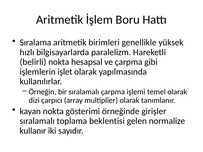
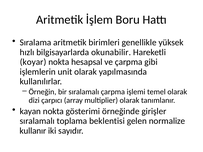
paralelizm: paralelizm -> okunabilir (111, 52)
belirli: belirli -> koyar (33, 62)
işlet: işlet -> unit (65, 72)
